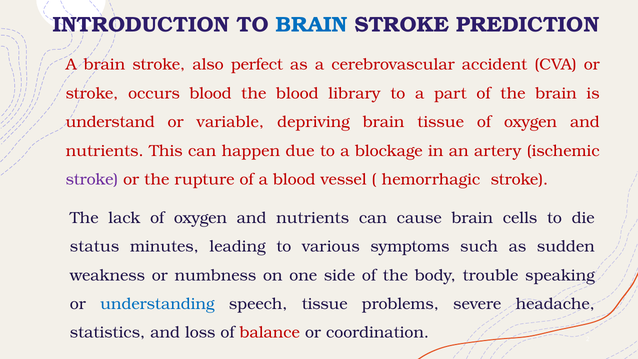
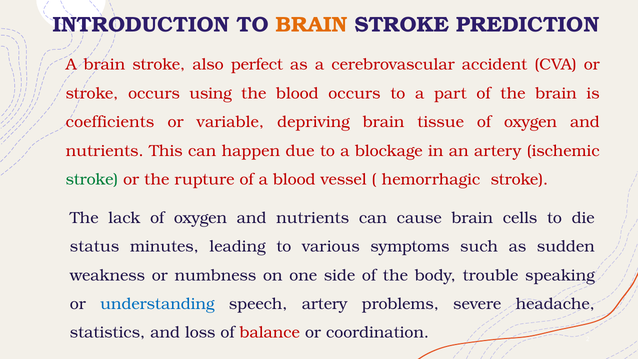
BRAIN colour: blue -> orange (312, 25)
occurs blood: blood -> using (211, 93)
blood library: library -> occurs (354, 93)
understand: understand -> coefficients (110, 122)
stroke colour: purple -> green (92, 179)
speech tissue: tissue -> artery (325, 304)
